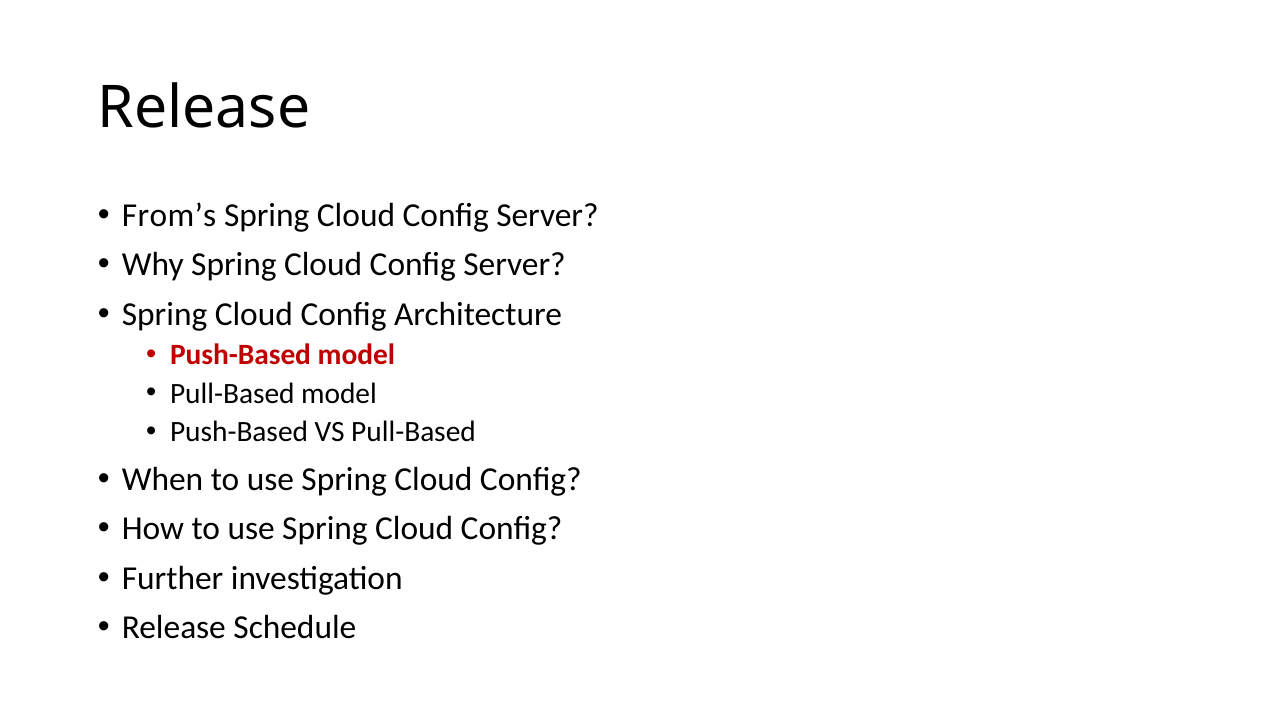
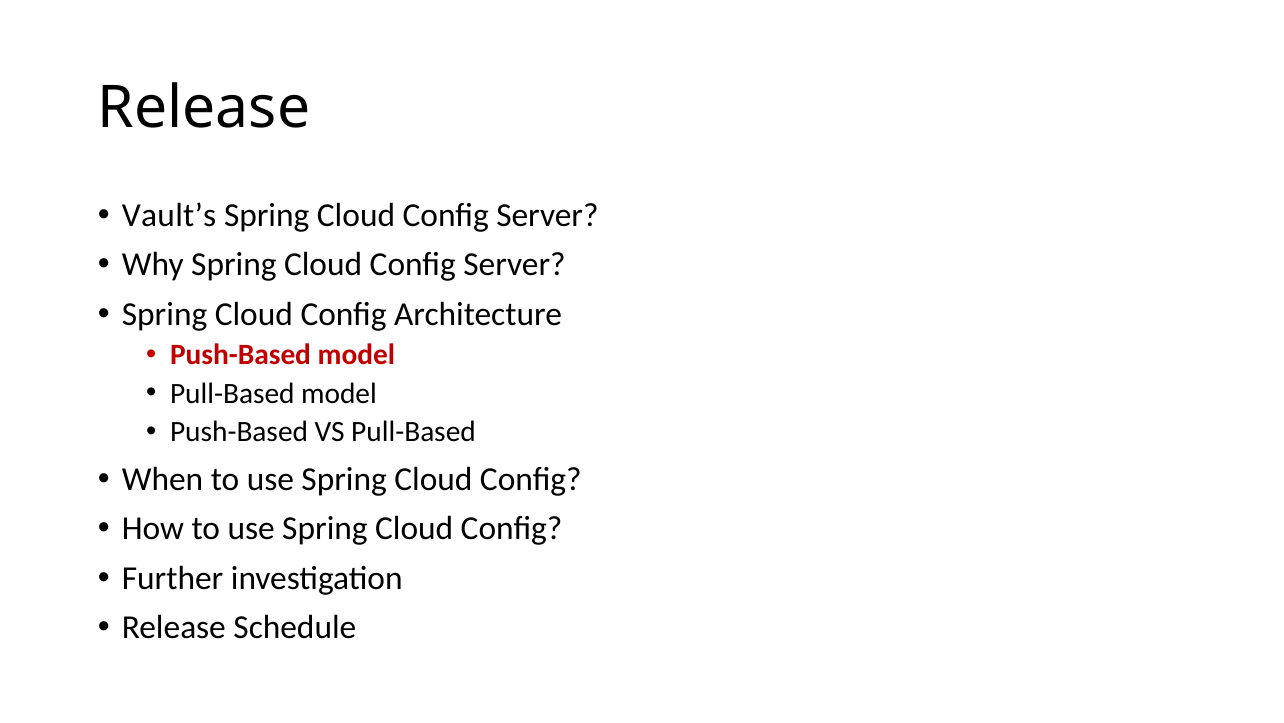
From’s: From’s -> Vault’s (169, 215)
